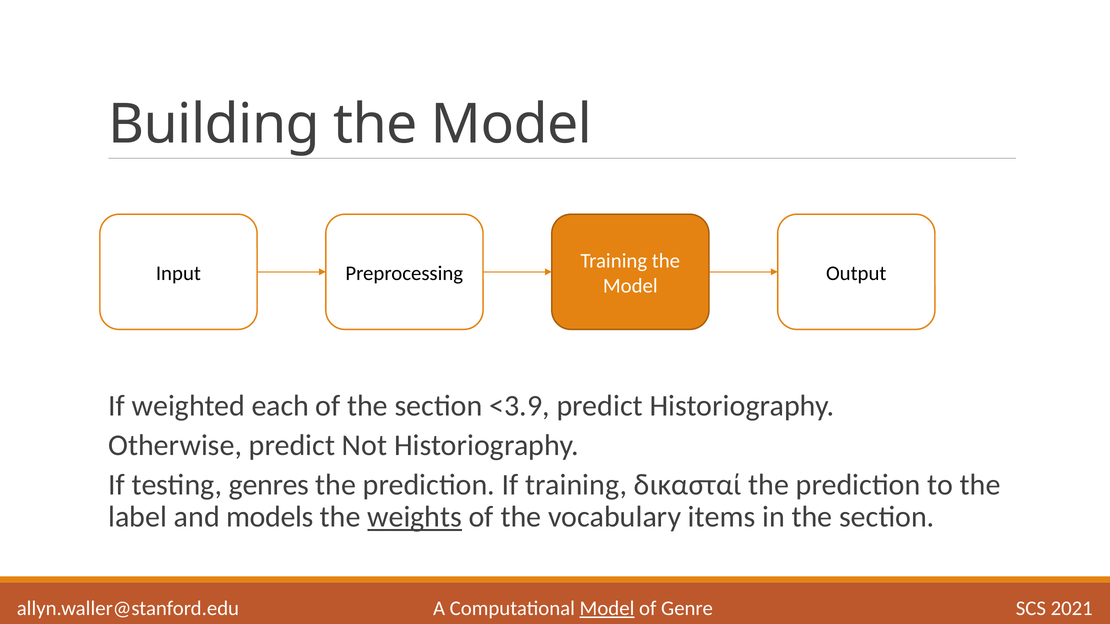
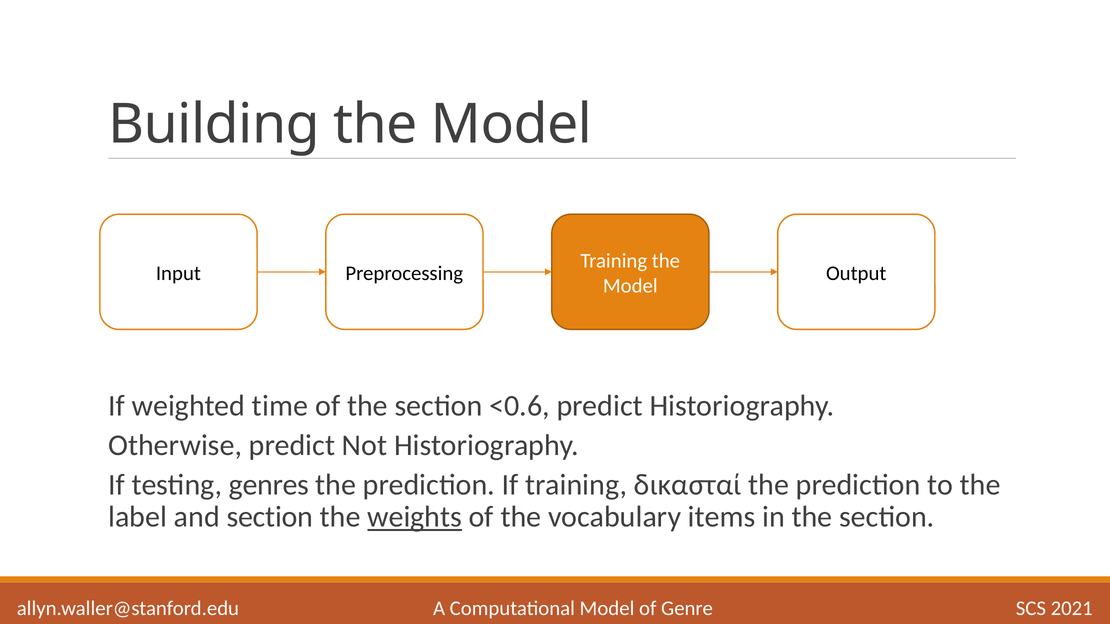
each: each -> time (280, 406)
<3.9: <3.9 -> <0.6 (520, 406)
and models: models -> section (270, 517)
Model underline: present -> none (607, 609)
